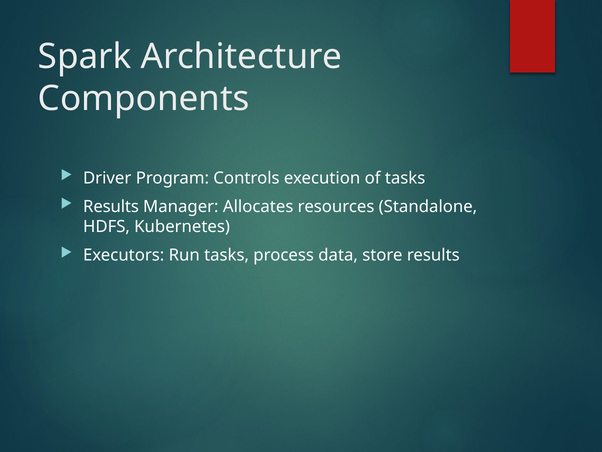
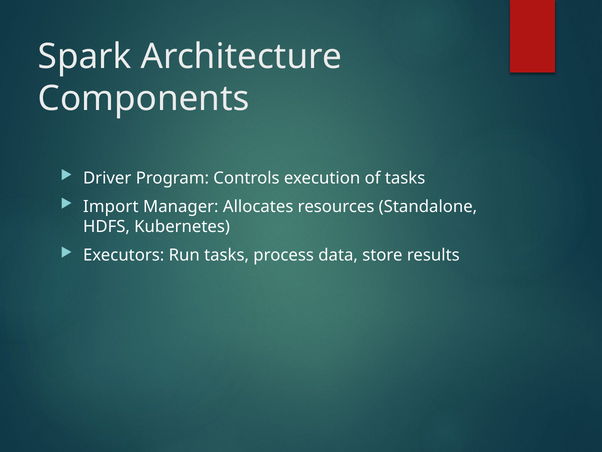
Results: Results -> Import (111, 206)
